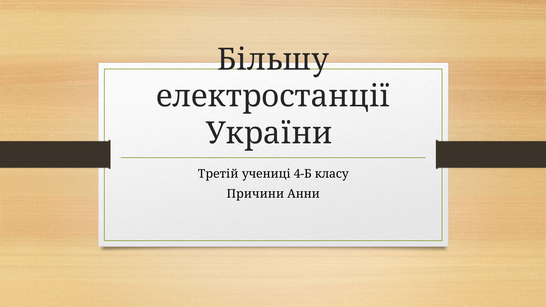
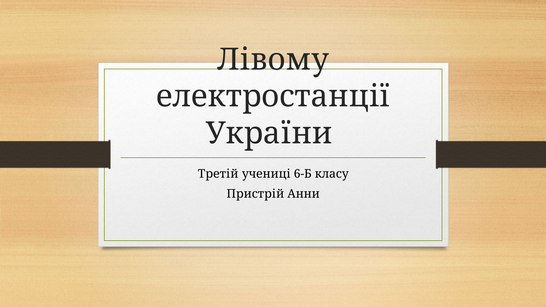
Більшу: Більшу -> Лівому (273, 60)
4-Б: 4-Б -> 6-Б (303, 174)
Причини: Причини -> Пристрій (255, 194)
